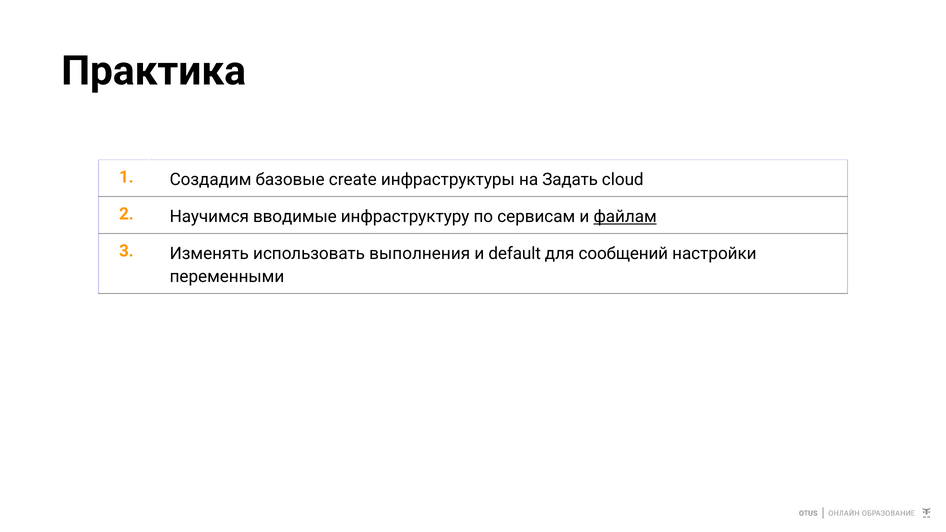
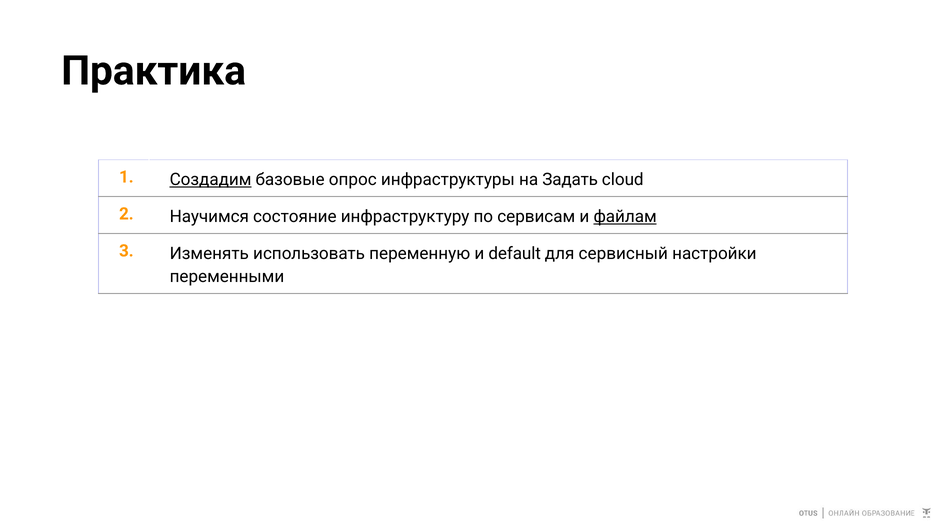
Создадим underline: none -> present (211, 180)
create: create -> опрос (353, 180)
вводимые: вводимые -> состояние (295, 217)
выполнения: выполнения -> переменную (420, 254)
сообщений: сообщений -> сервисный (623, 254)
